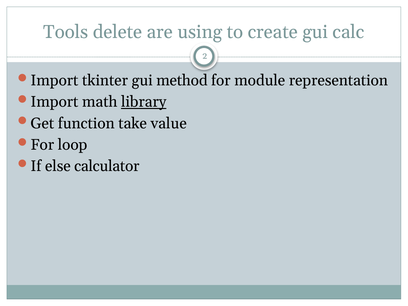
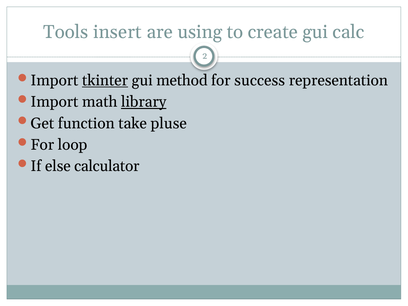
delete: delete -> insert (117, 32)
tkinter underline: none -> present (105, 80)
module: module -> success (260, 80)
value: value -> pluse (169, 123)
